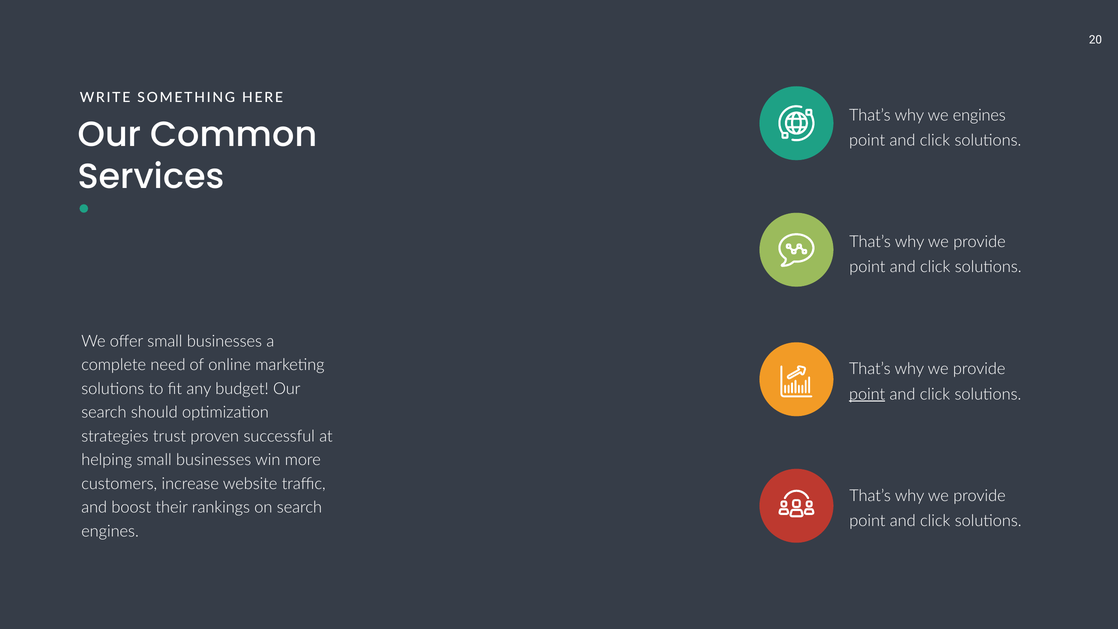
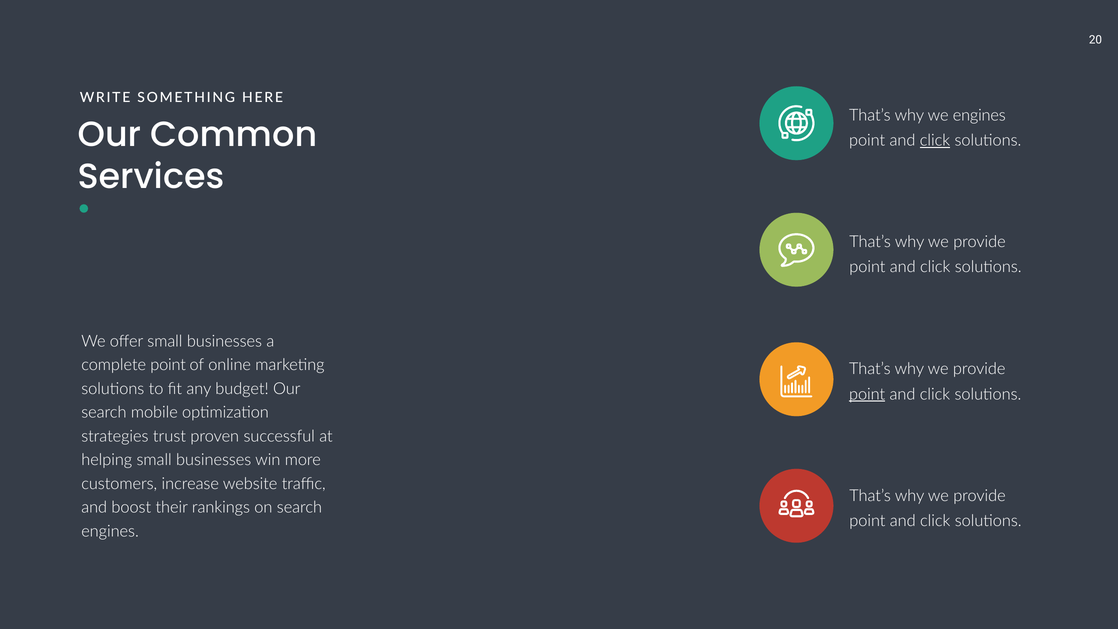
click underline: none -> present (935, 140)
complete need: need -> point (168, 365)
should: should -> mobile (154, 412)
